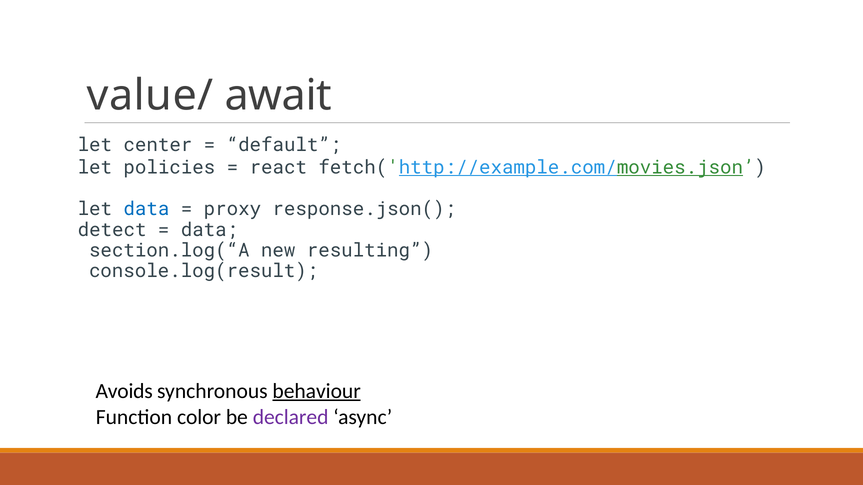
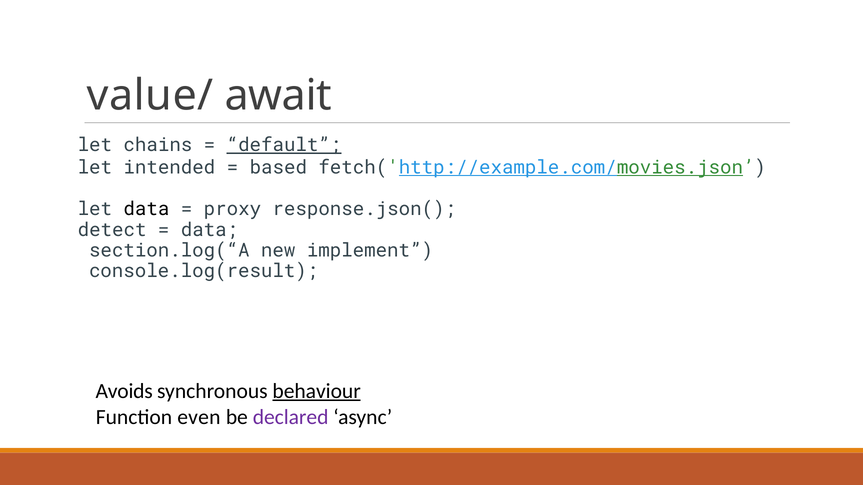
center: center -> chains (158, 145)
default underline: none -> present (284, 145)
policies: policies -> intended (169, 167)
react: react -> based (278, 167)
data colour: blue -> black (146, 209)
resulting: resulting -> implement (370, 251)
color: color -> even (199, 417)
